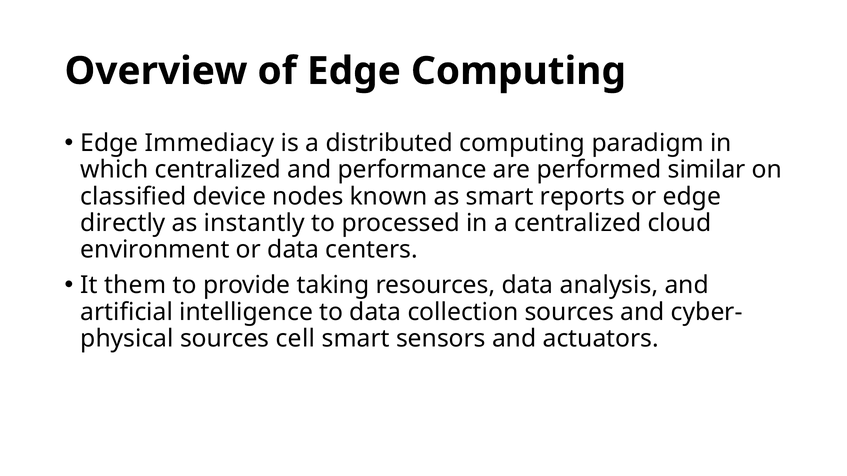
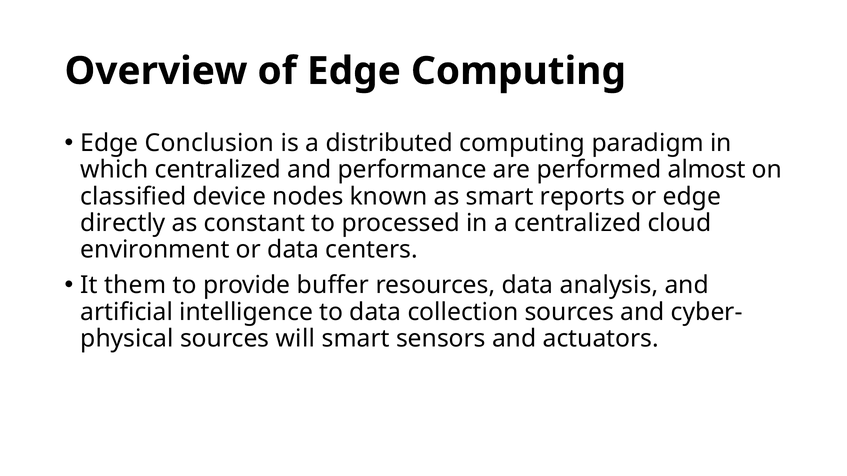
Immediacy: Immediacy -> Conclusion (210, 143)
similar: similar -> almost (707, 170)
instantly: instantly -> constant (254, 223)
taking: taking -> buffer (333, 285)
cell: cell -> will (295, 339)
